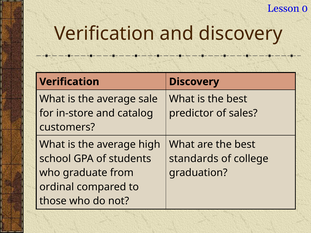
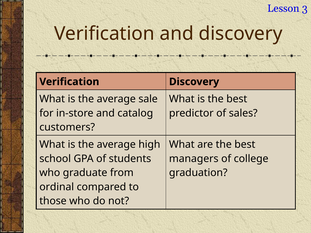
0: 0 -> 3 (305, 8)
standards: standards -> managers (194, 159)
